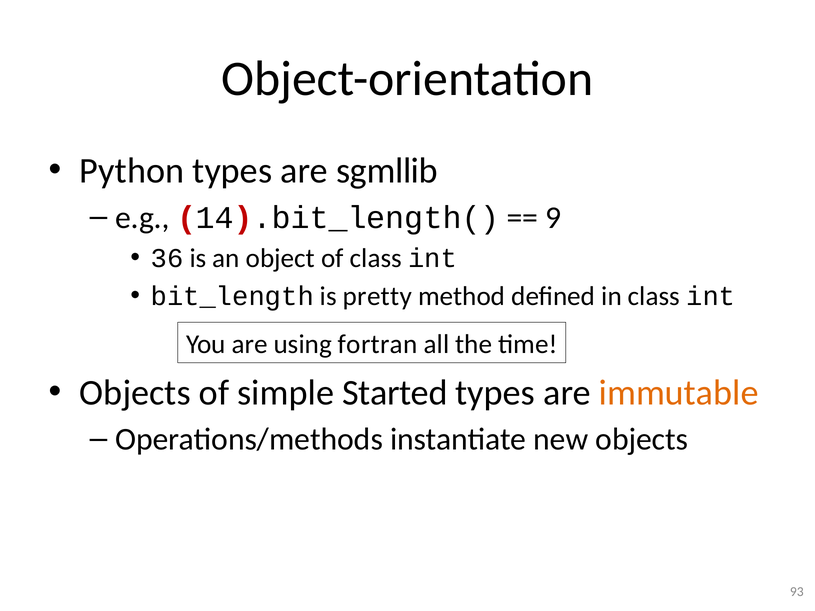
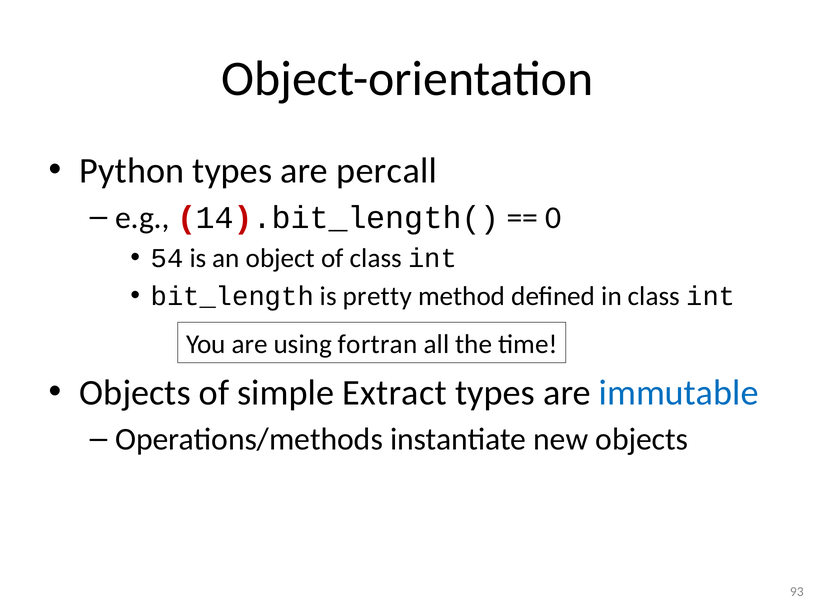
sgmllib: sgmllib -> percall (387, 171)
9: 9 -> 0 (553, 218)
36: 36 -> 54 (167, 258)
Started: Started -> Extract (395, 393)
immutable colour: orange -> blue (679, 393)
